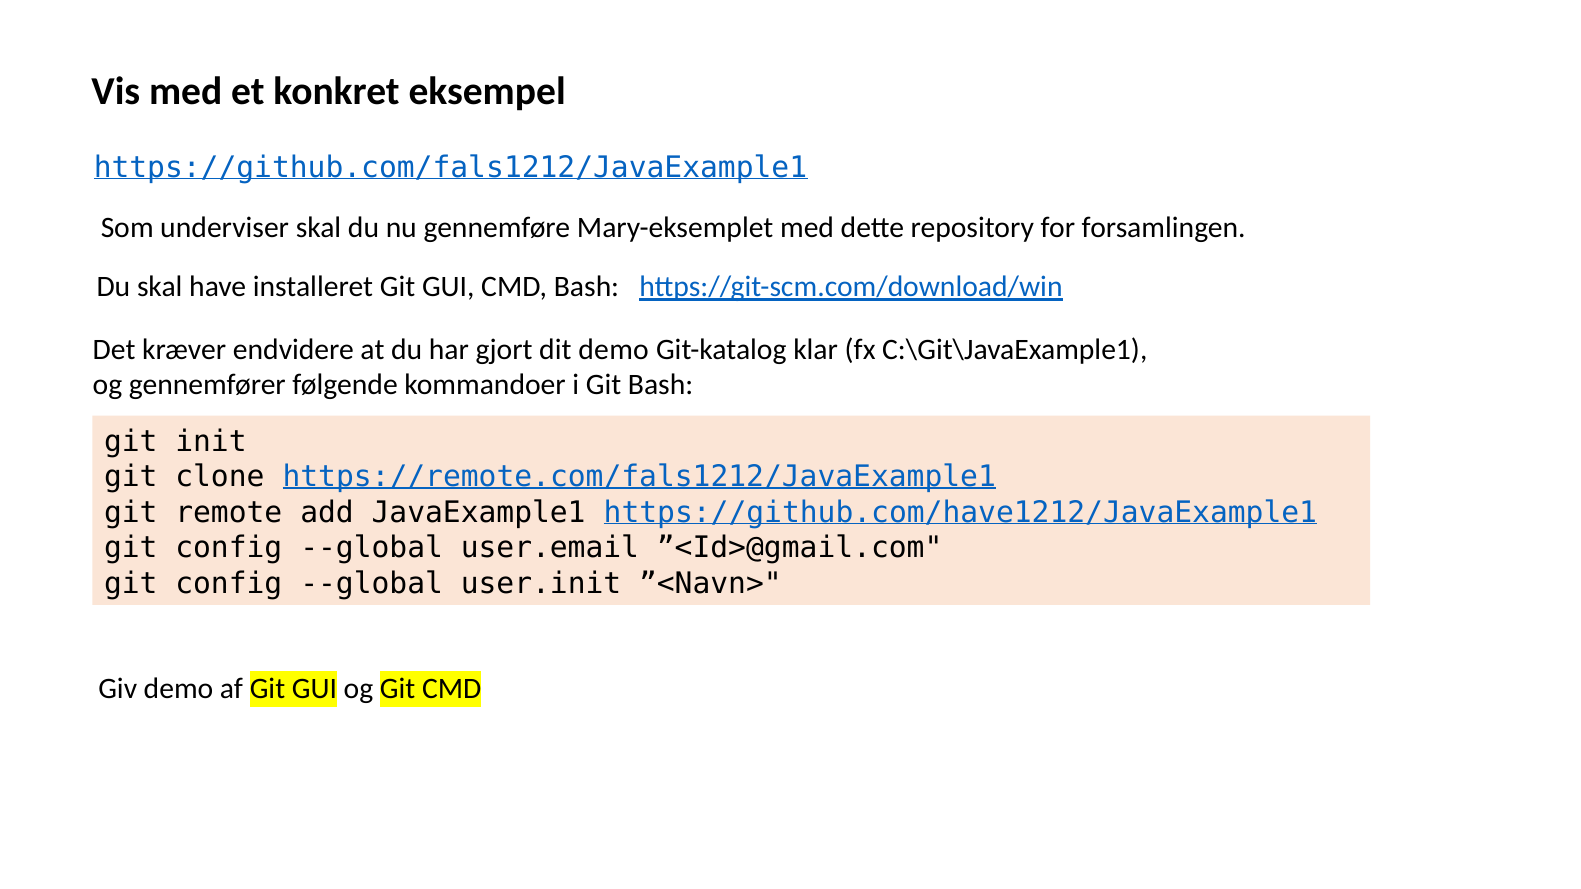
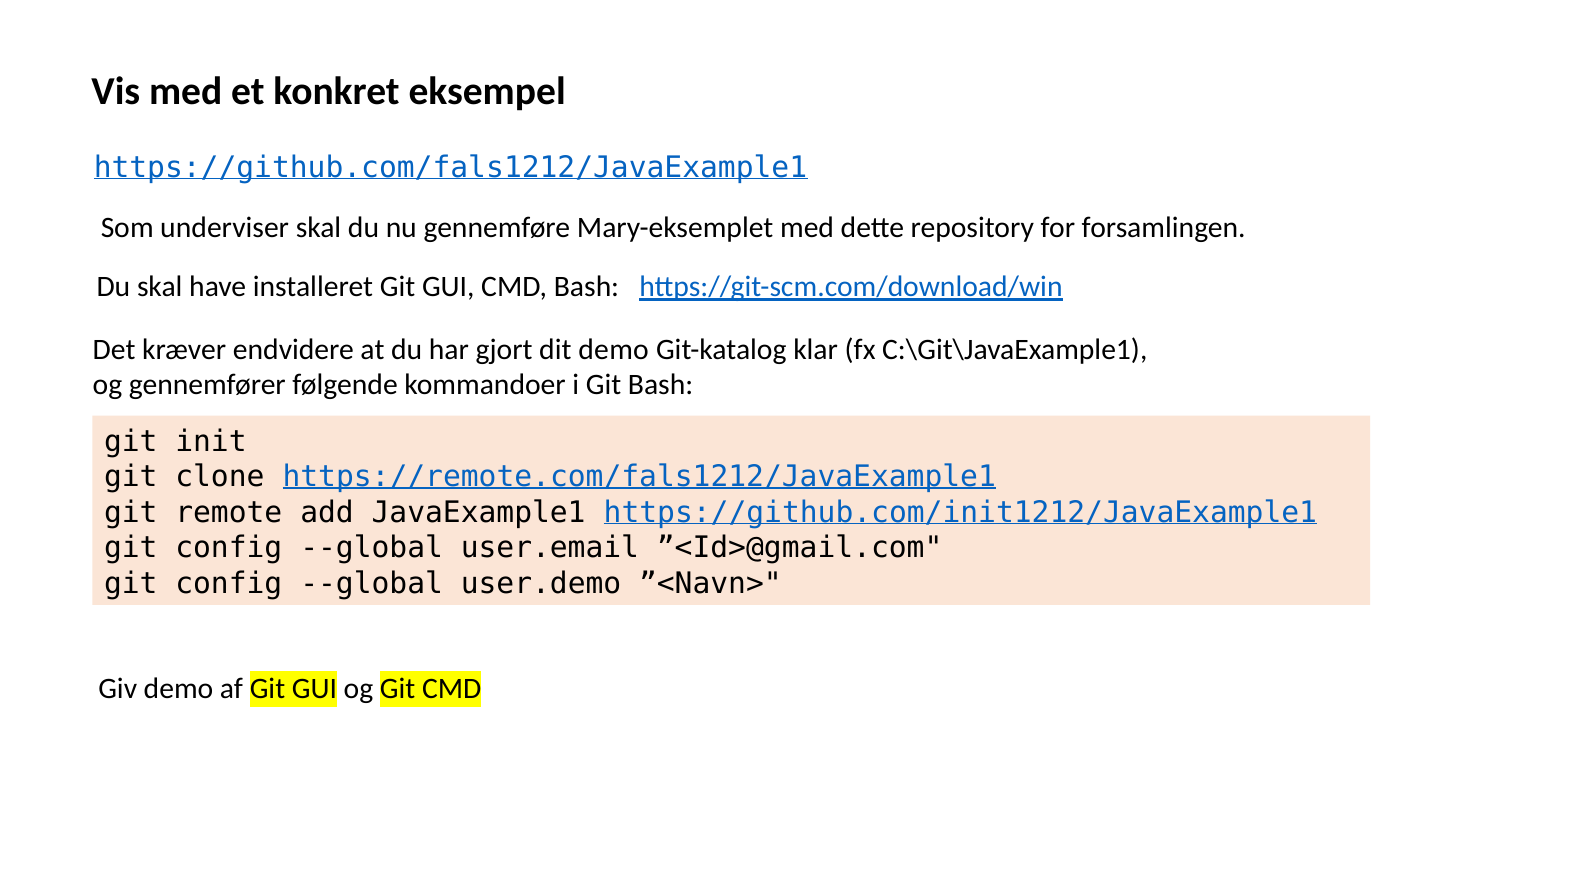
https://github.com/have1212/JavaExample1: https://github.com/have1212/JavaExample1 -> https://github.com/init1212/JavaExample1 (960, 513)
user.init: user.init -> user.demo (541, 584)
